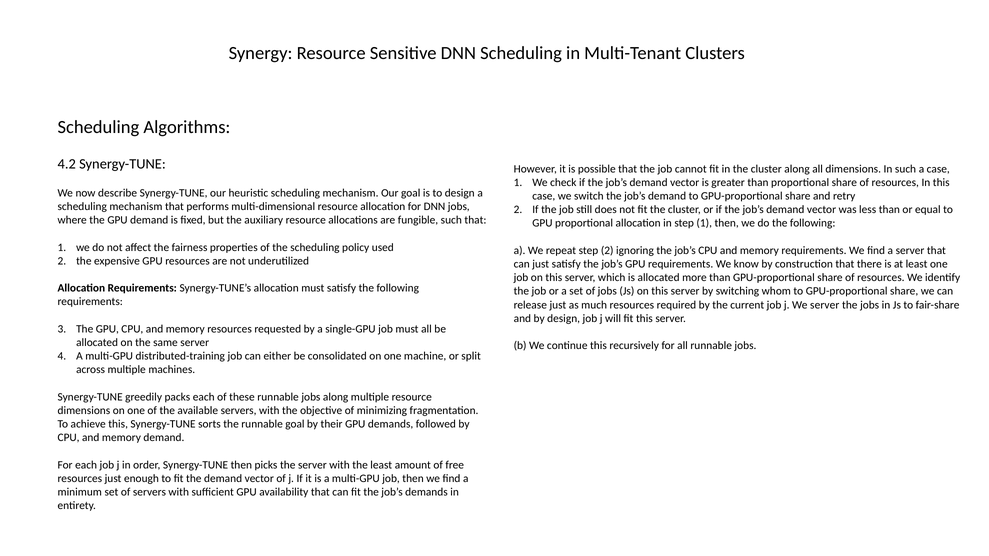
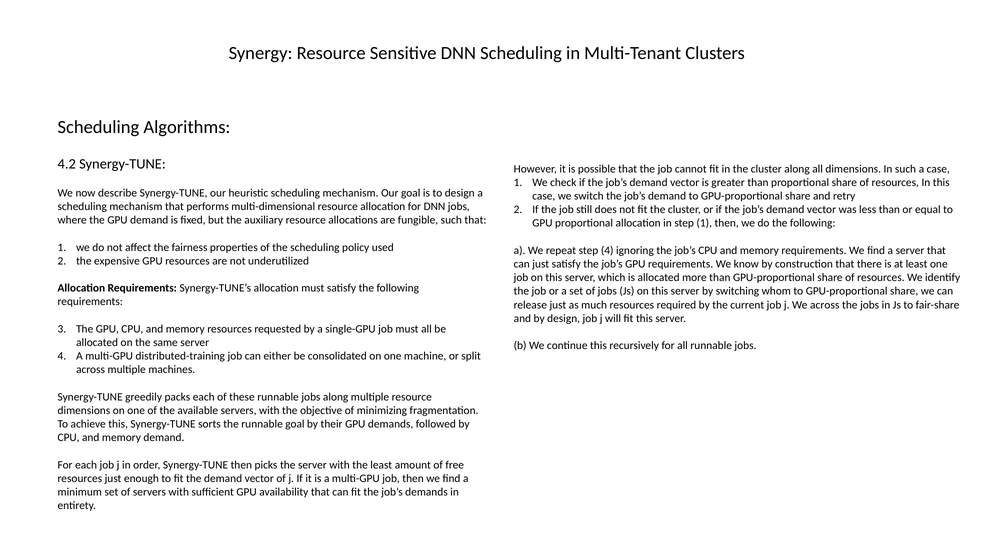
step 2: 2 -> 4 (607, 251)
We server: server -> across (825, 305)
